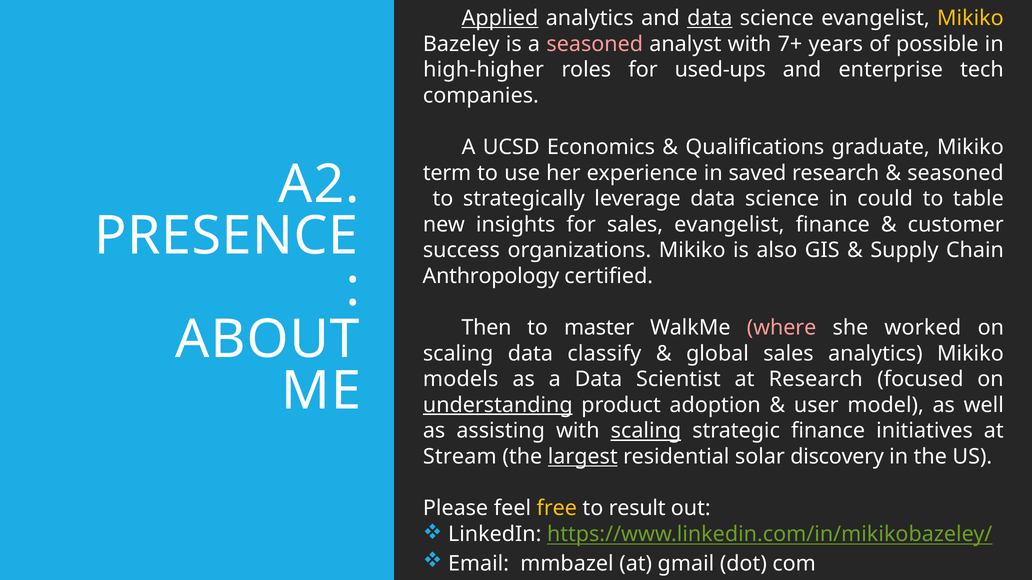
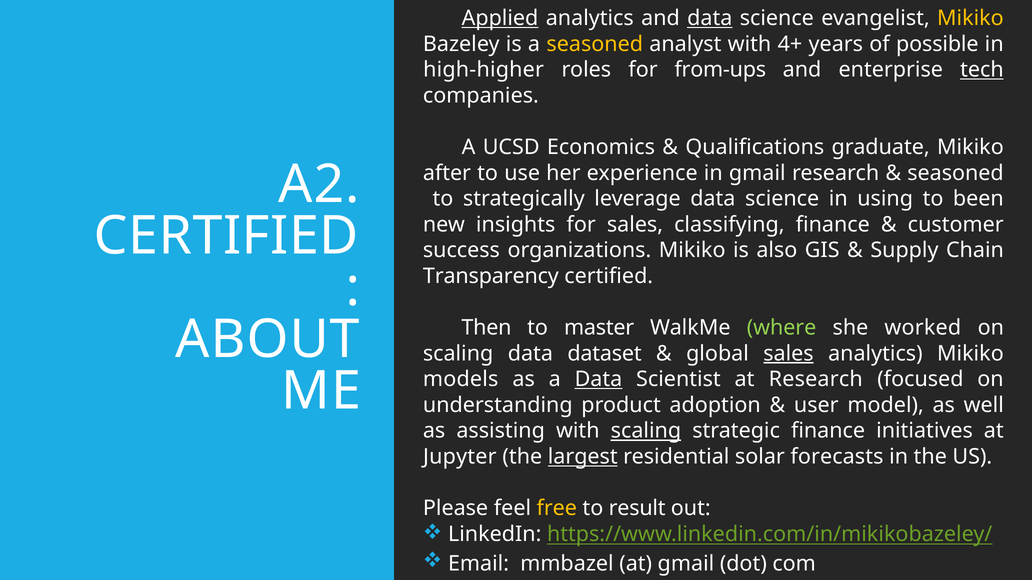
seasoned colour: pink -> yellow (595, 44)
7+: 7+ -> 4+ (790, 44)
used-ups: used-ups -> from-ups (720, 70)
tech underline: none -> present (982, 70)
term: term -> after (447, 173)
in saved: saved -> gmail (757, 173)
could: could -> using (885, 199)
table: table -> been (978, 199)
sales evangelist: evangelist -> classifying (729, 225)
PRESENCE: PRESENCE -> CERTIFIED (226, 236)
Anthropology: Anthropology -> Transparency (491, 276)
where colour: pink -> light green (782, 328)
classify: classify -> dataset (605, 354)
sales underline: none -> present (788, 354)
Data underline: none -> present (598, 380)
understanding underline: present -> none (498, 405)
Stream: Stream -> Jupyter (460, 457)
discovery: discovery -> forecasts (837, 457)
